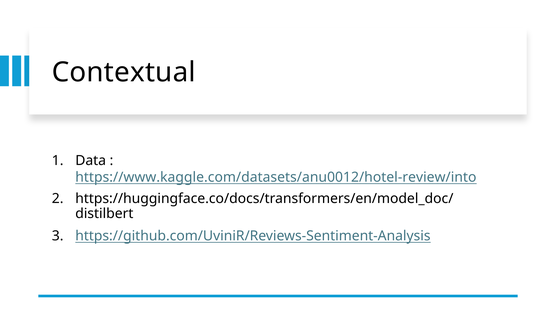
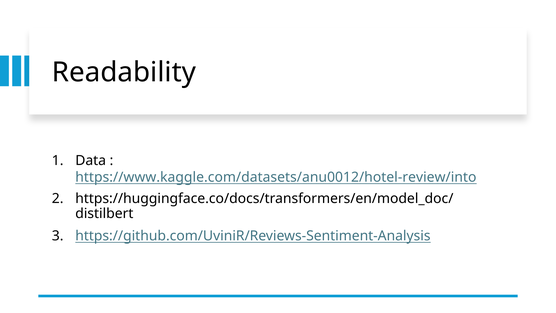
Contextual: Contextual -> Readability (124, 72)
